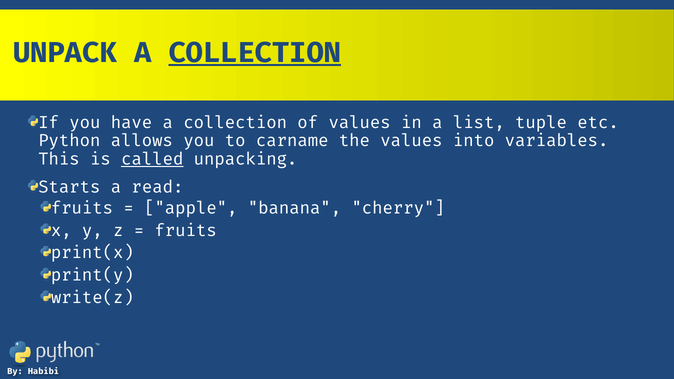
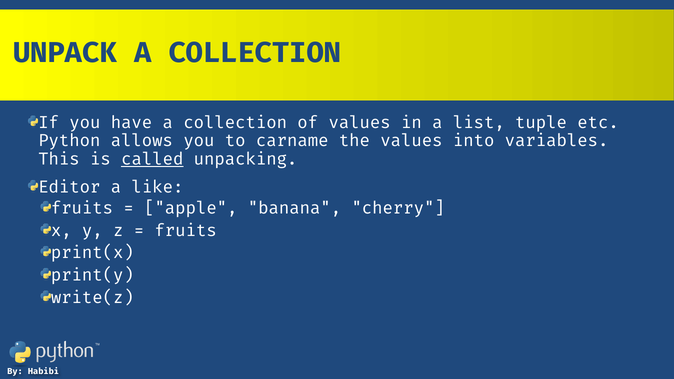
COLLECTION underline: present -> none (255, 53)
Starts: Starts -> Editor (69, 187)
read: read -> like (157, 187)
